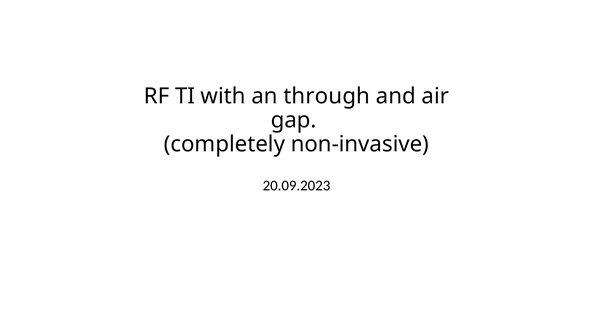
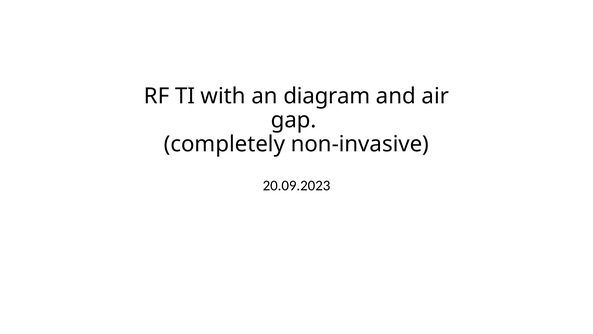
through: through -> diagram (327, 96)
